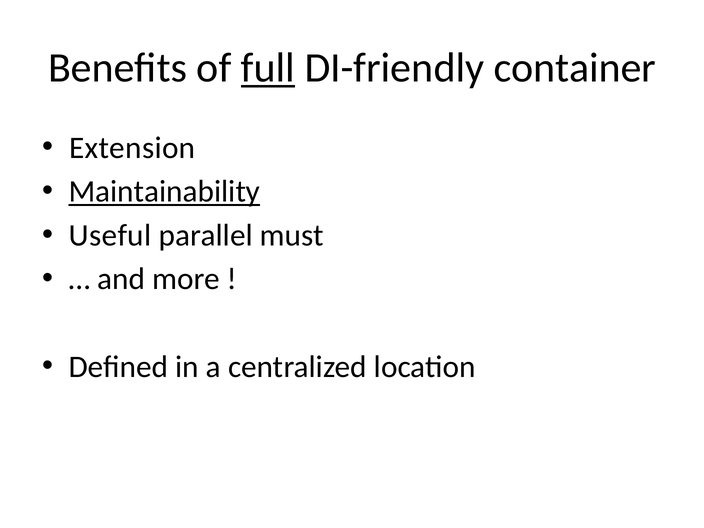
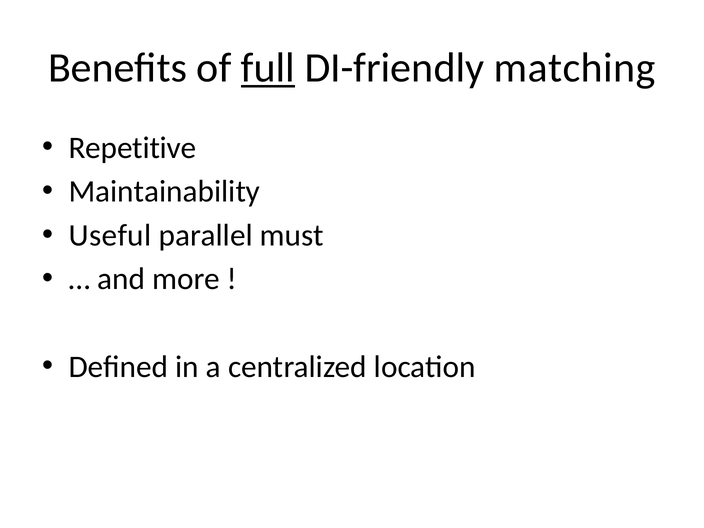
container: container -> matching (575, 68)
Extension: Extension -> Repetitive (133, 148)
Maintainability underline: present -> none (164, 192)
